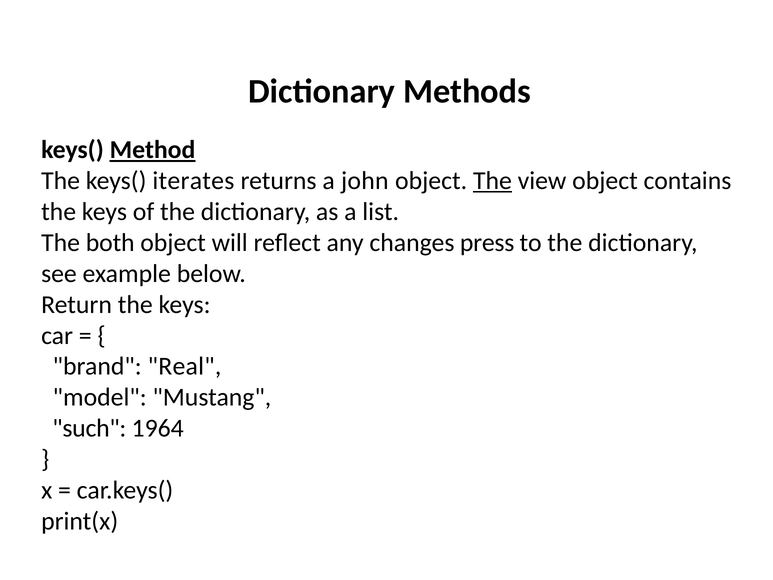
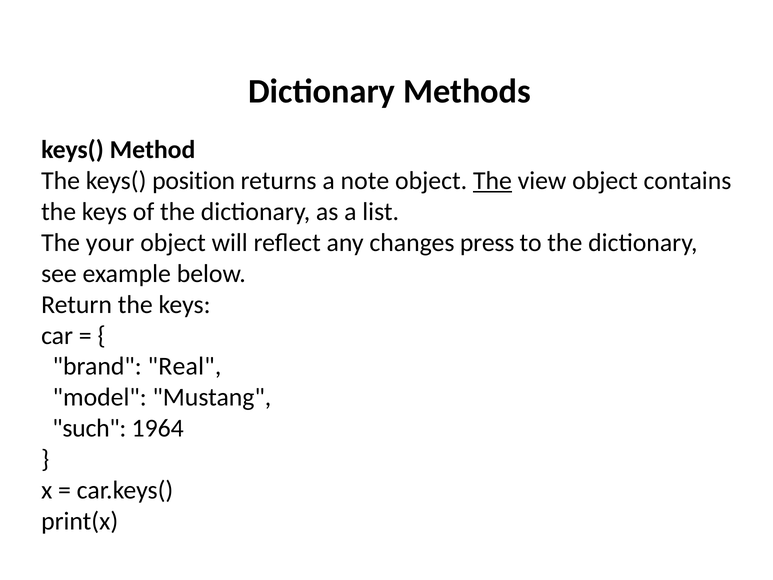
Method underline: present -> none (152, 150)
iterates: iterates -> position (194, 181)
john: john -> note (365, 181)
both: both -> your (110, 243)
